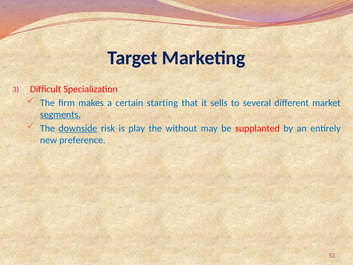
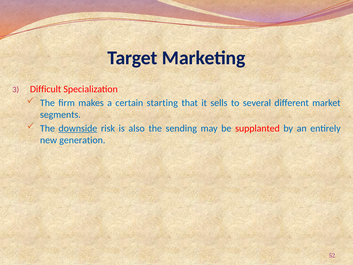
segments underline: present -> none (60, 114)
play: play -> also (137, 128)
without: without -> sending (181, 128)
preference: preference -> generation (82, 140)
